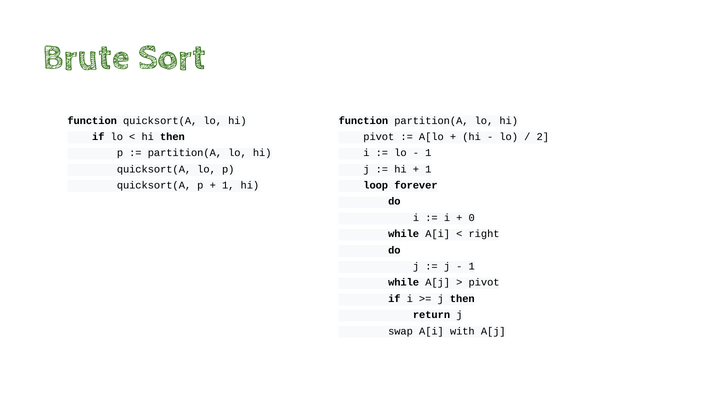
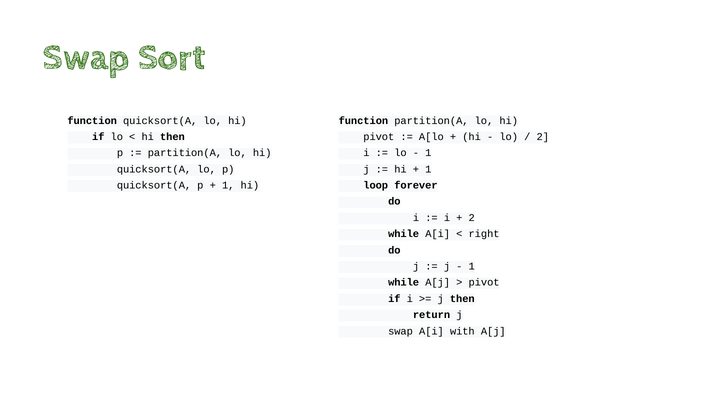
Brute: Brute -> Swap (86, 57)
0: 0 -> 2 (472, 217)
